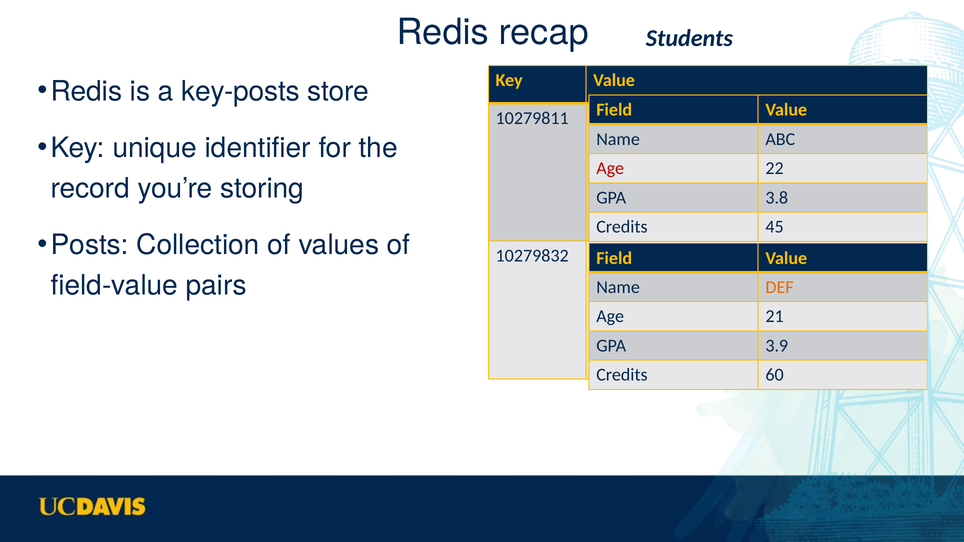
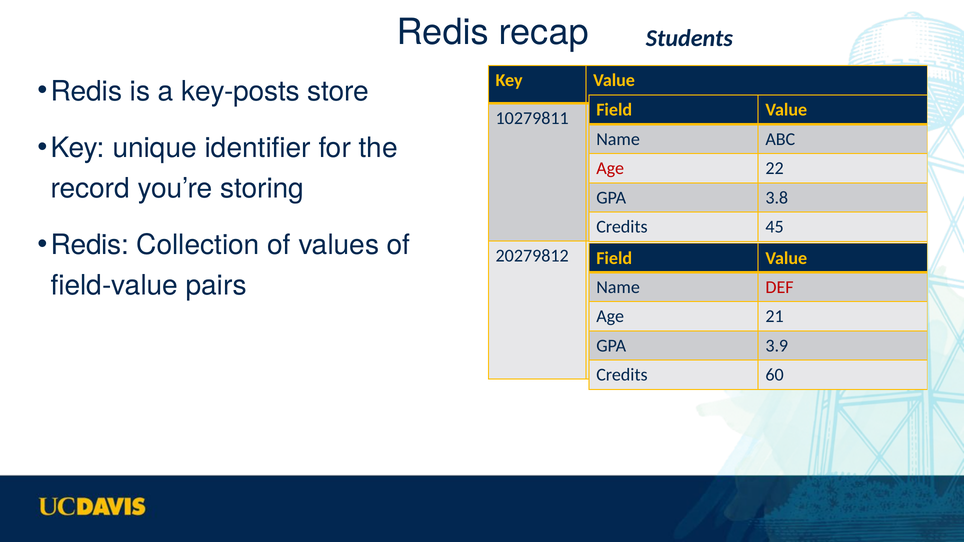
Posts: Posts -> Redis (90, 245)
10279832: 10279832 -> 20279812 (532, 256)
DEF colour: orange -> red (780, 287)
